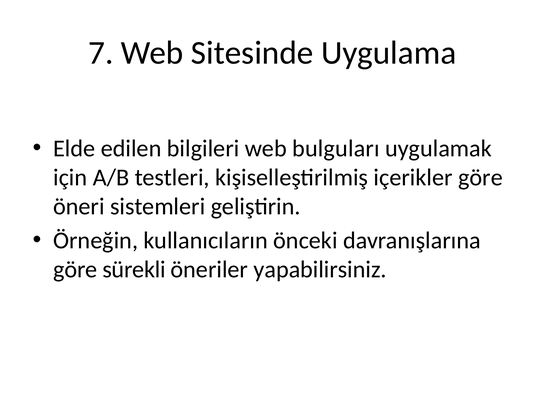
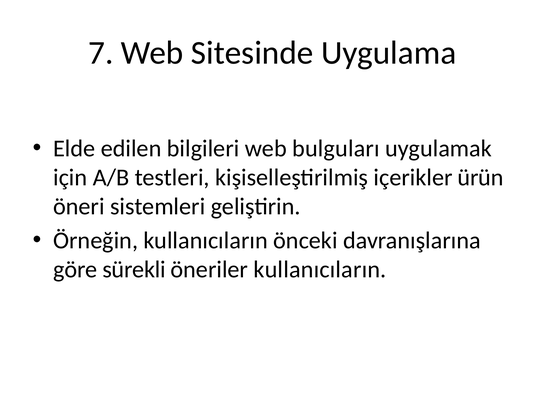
içerikler göre: göre -> ürün (481, 177)
öneriler yapabilirsiniz: yapabilirsiniz -> kullanıcıların (320, 269)
